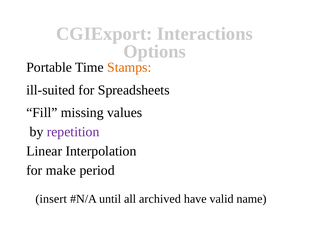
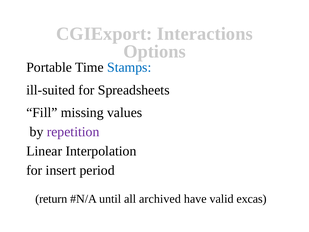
Stamps colour: orange -> blue (129, 67)
make: make -> insert (61, 170)
insert: insert -> return (51, 199)
name: name -> excas (252, 199)
